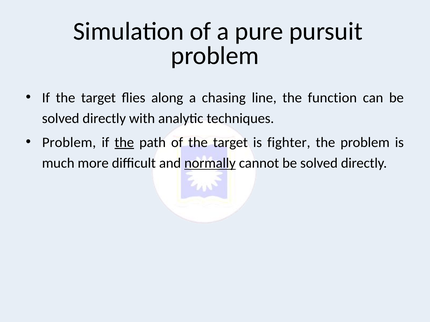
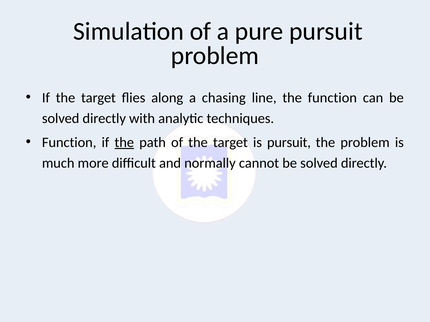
Problem: Problem -> Function (69, 143)
is fighter: fighter -> pursuit (289, 143)
normally underline: present -> none (210, 163)
